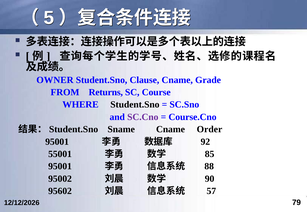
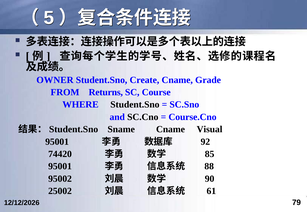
Clause: Clause -> Create (144, 80)
SC.Cno colour: purple -> black (143, 117)
Order: Order -> Visual (210, 130)
55001: 55001 -> 74420 (60, 154)
95602: 95602 -> 25002 (60, 192)
57: 57 -> 61 (211, 192)
